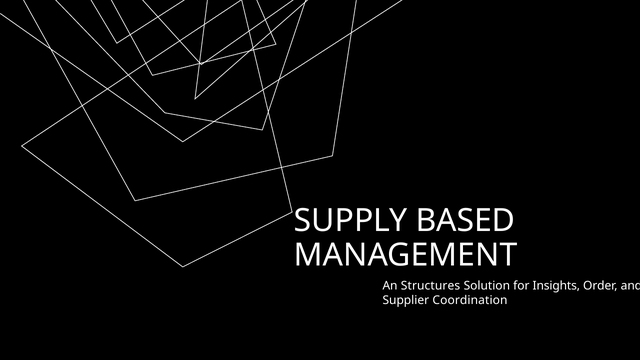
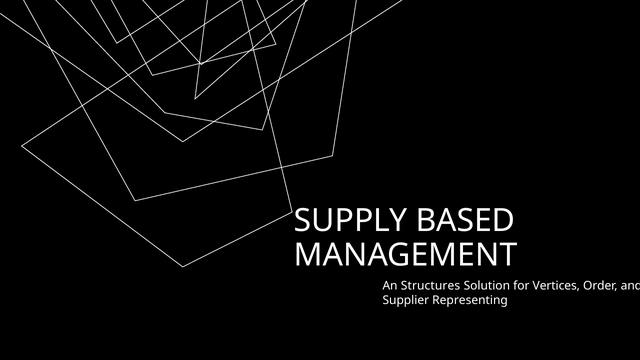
Insights: Insights -> Vertices (556, 286)
Coordination: Coordination -> Representing (470, 300)
